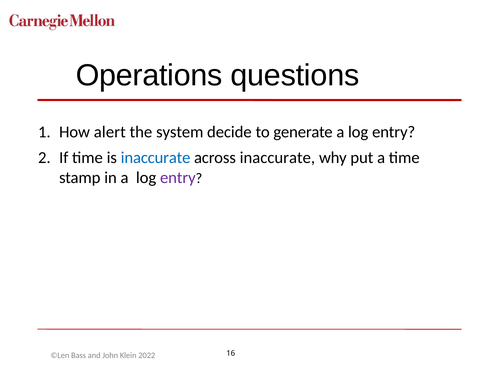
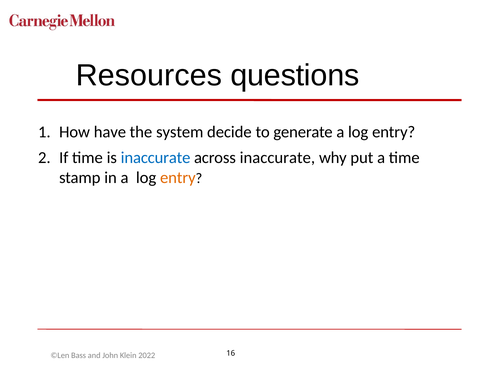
Operations: Operations -> Resources (149, 75)
alert: alert -> have (110, 132)
entry colour: purple -> orange (178, 177)
